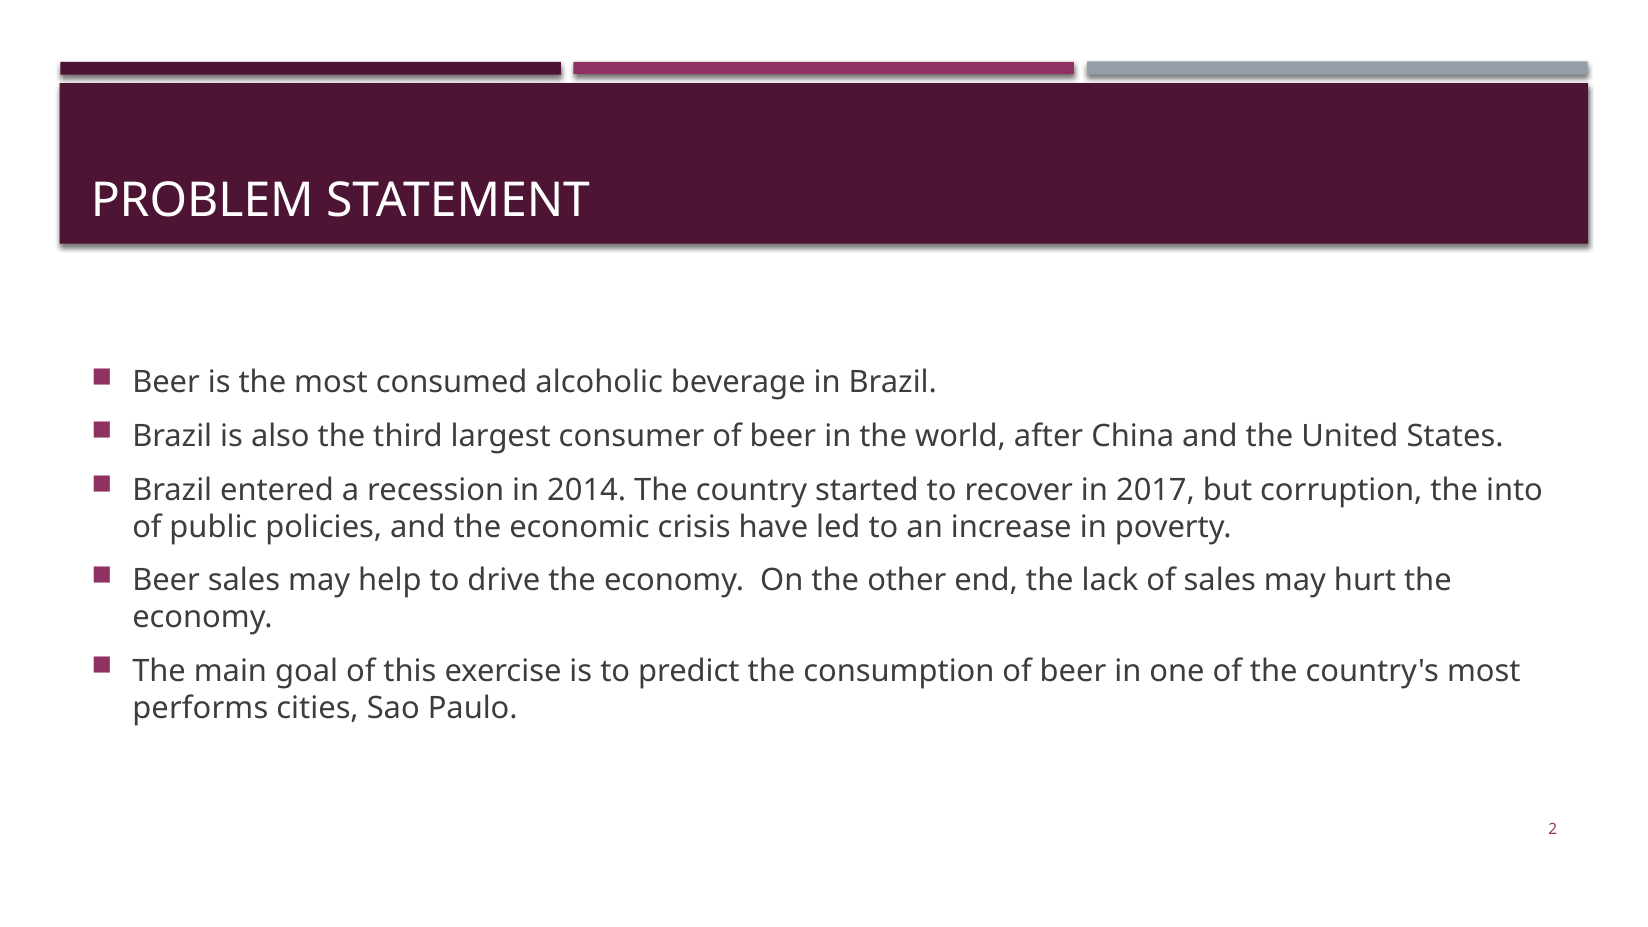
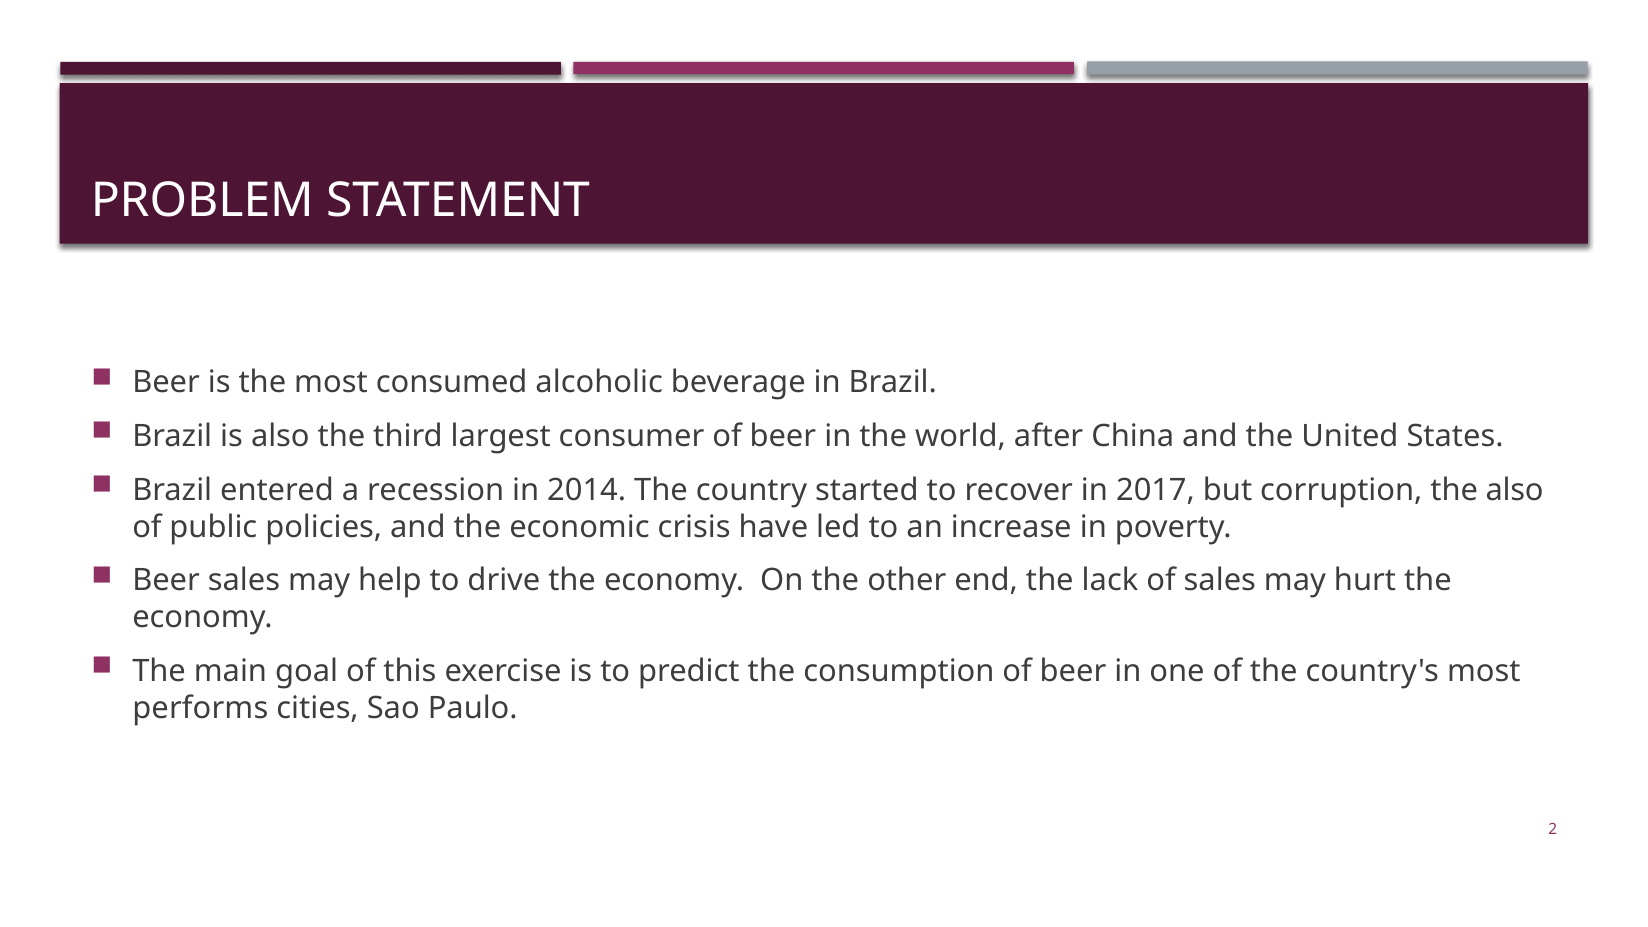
the into: into -> also (1515, 490)
